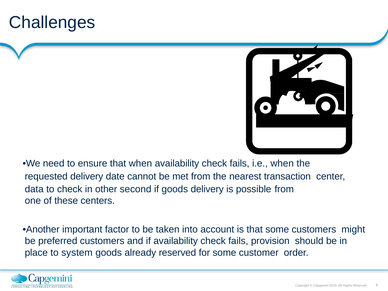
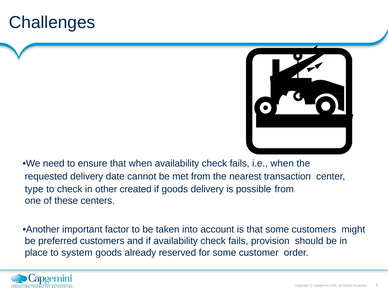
data: data -> type (34, 189)
second: second -> created (136, 189)
